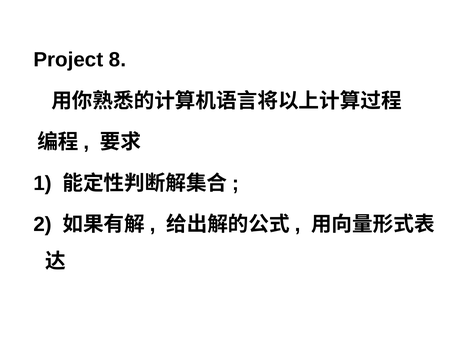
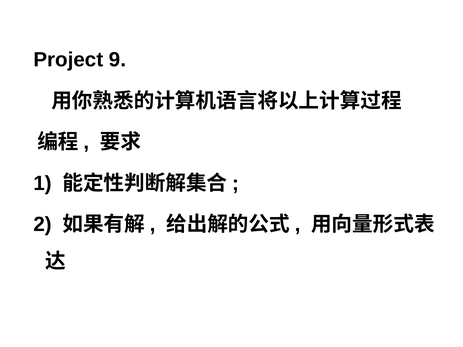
8: 8 -> 9 (117, 60)
